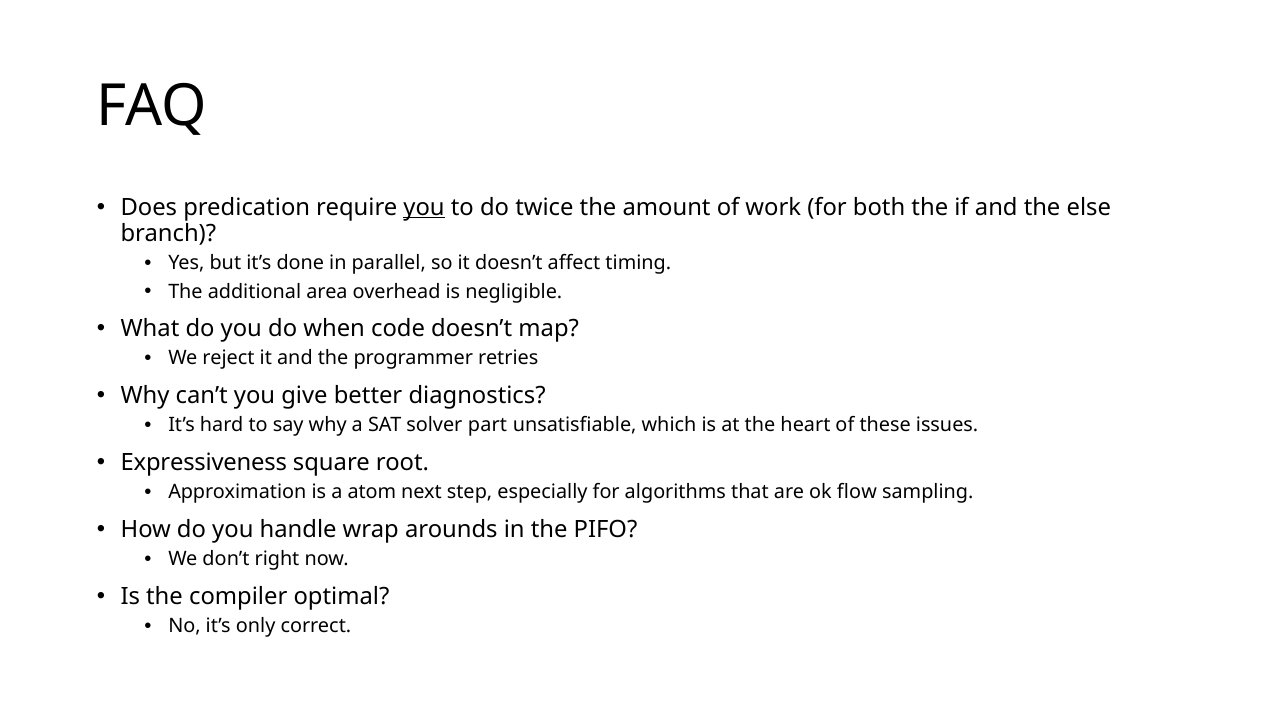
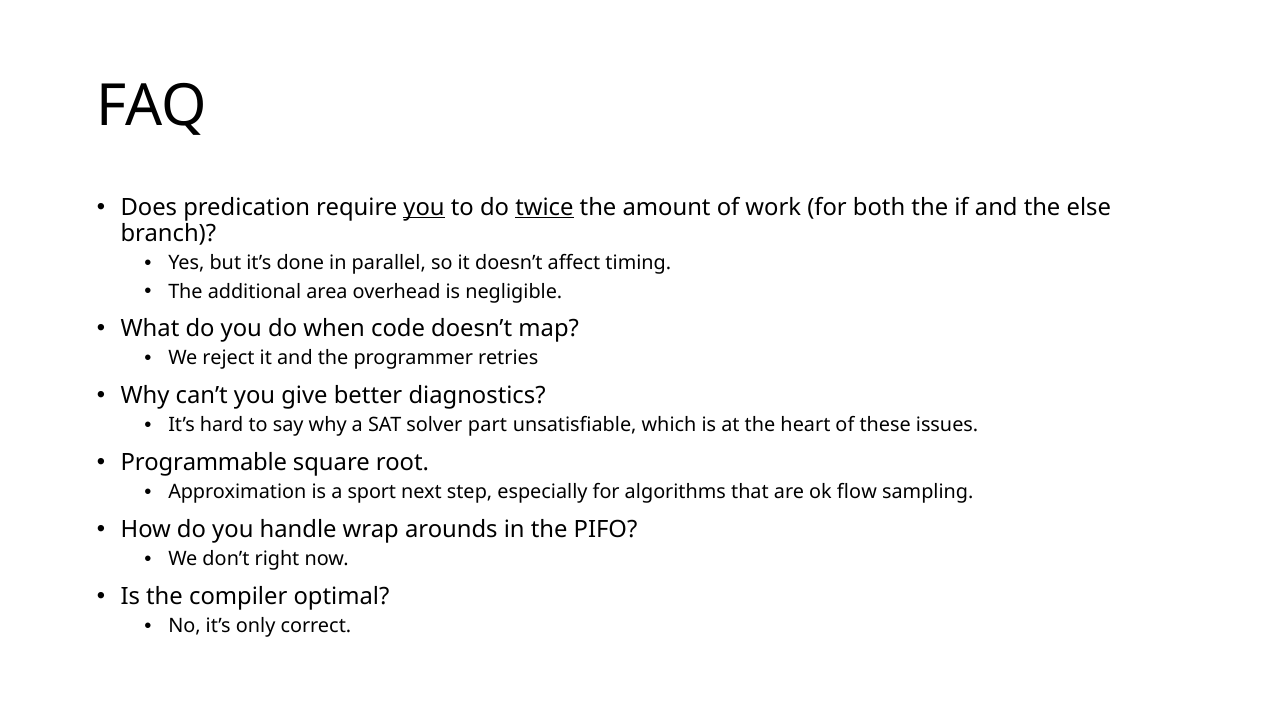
twice underline: none -> present (544, 208)
Expressiveness: Expressiveness -> Programmable (204, 462)
atom: atom -> sport (372, 493)
